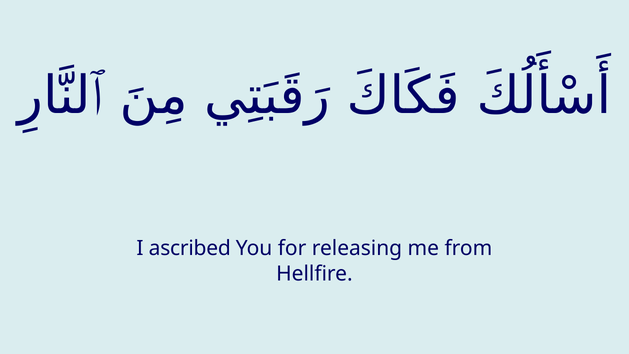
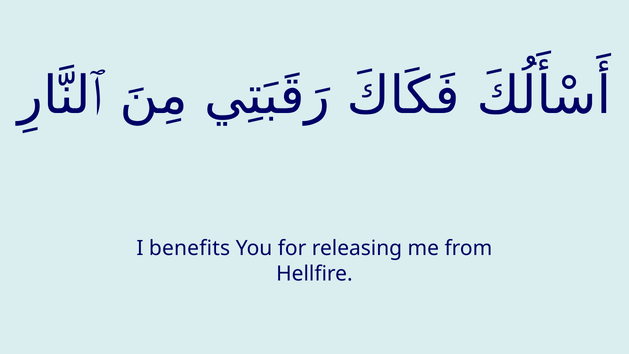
ascribed: ascribed -> benefits (190, 248)
